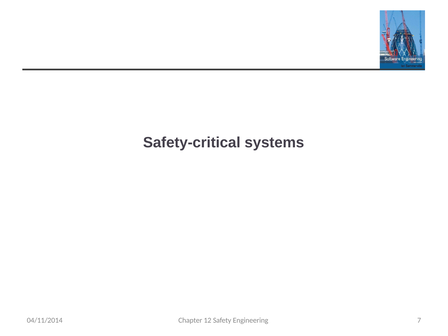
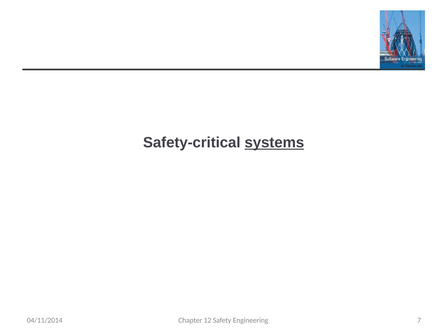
systems underline: none -> present (274, 143)
